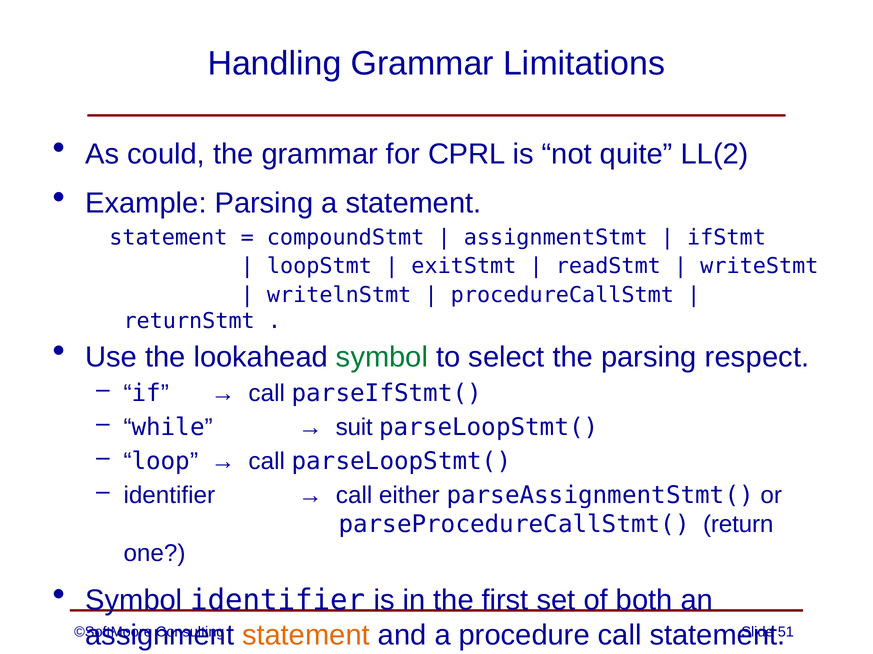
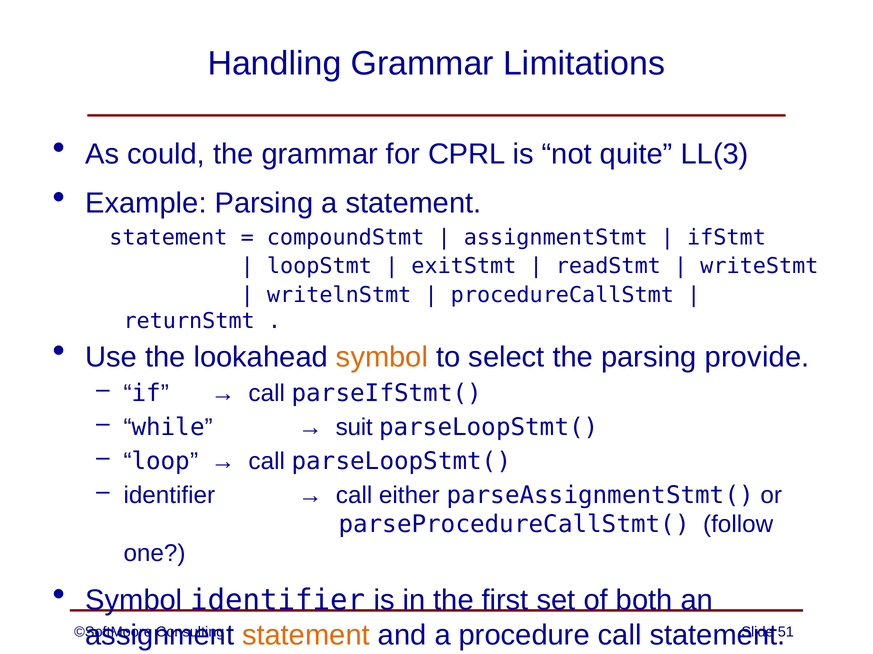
LL(2: LL(2 -> LL(3 (715, 154)
symbol colour: green -> orange (382, 357)
respect: respect -> provide (757, 357)
return: return -> follow (738, 525)
